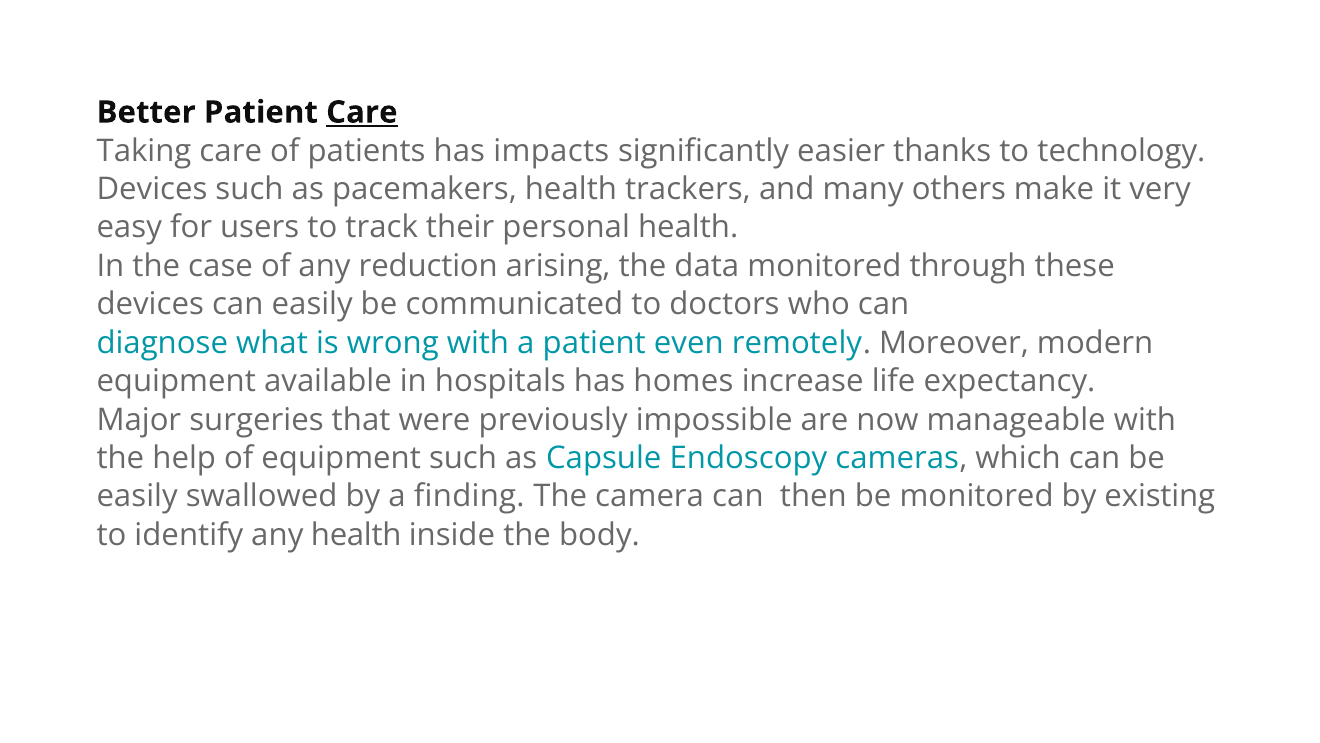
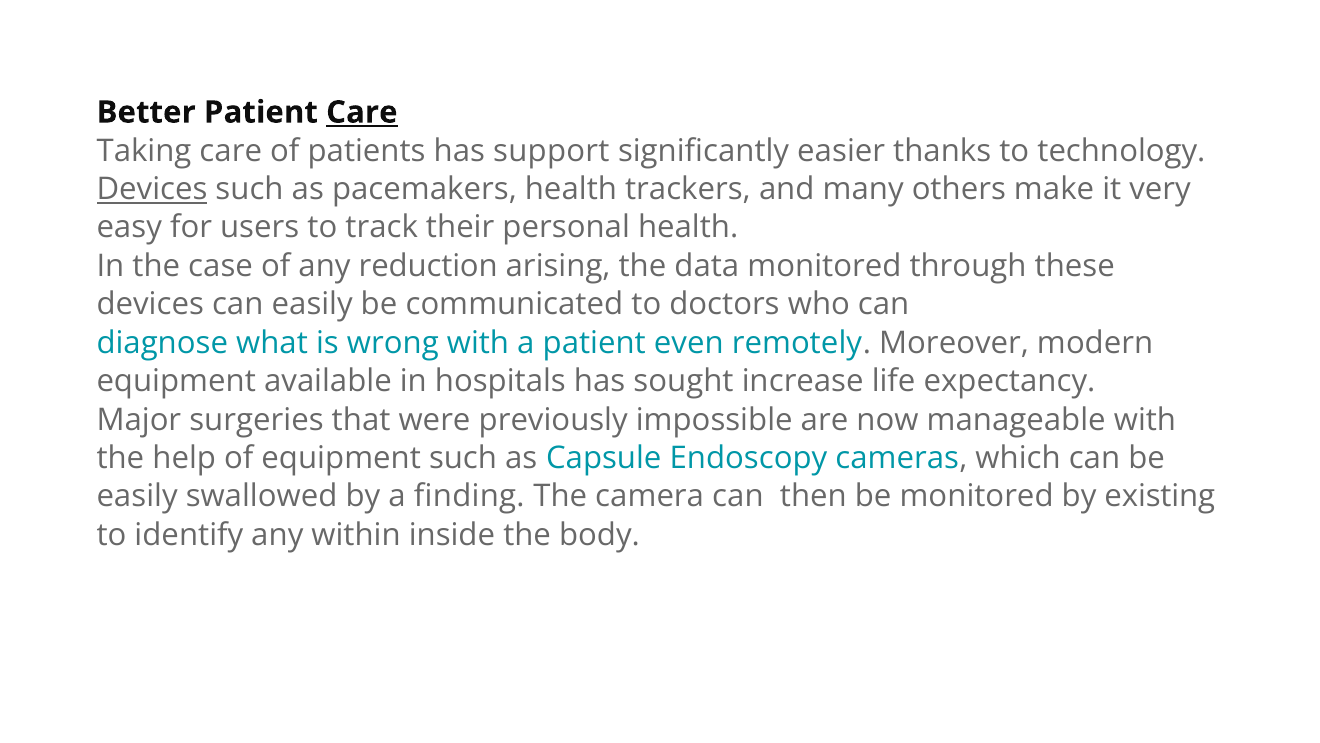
impacts: impacts -> support (551, 151)
Devices underline: none -> present (152, 189)
homes: homes -> sought (683, 381)
any health: health -> within (356, 535)
